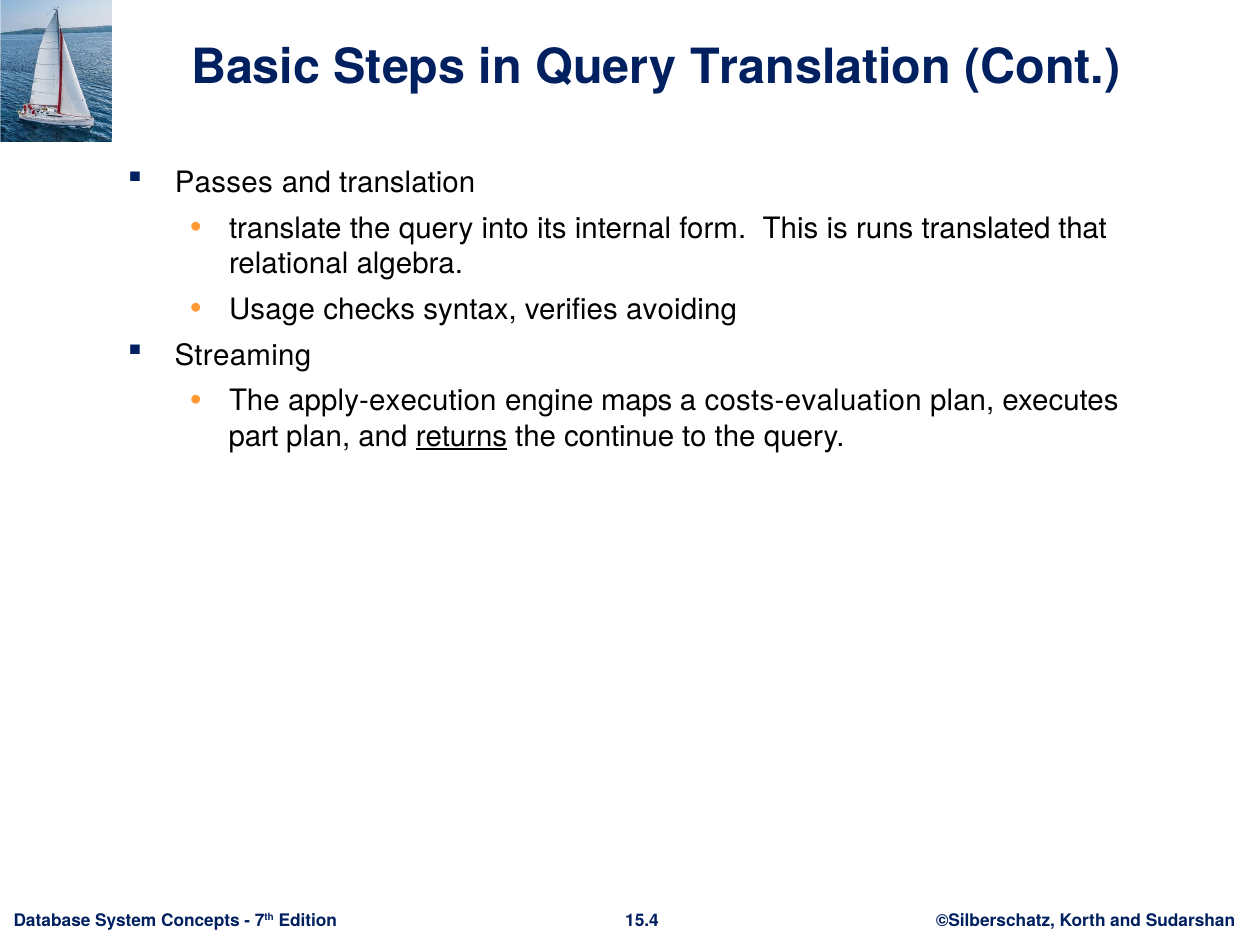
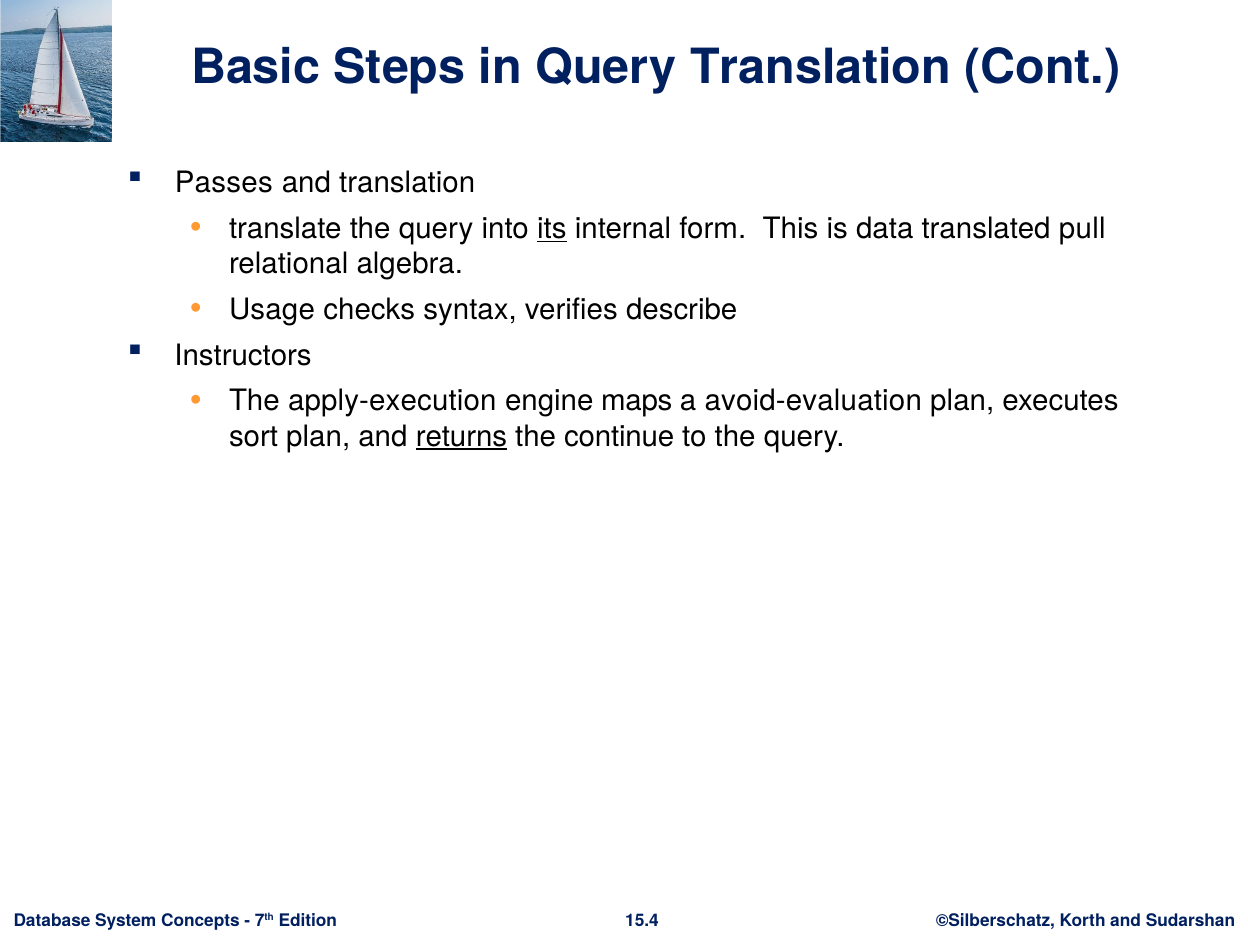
its underline: none -> present (552, 229)
runs: runs -> data (885, 229)
that: that -> pull (1082, 229)
avoiding: avoiding -> describe (682, 310)
Streaming: Streaming -> Instructors (243, 355)
costs-evaluation: costs-evaluation -> avoid-evaluation (813, 401)
part: part -> sort (254, 437)
